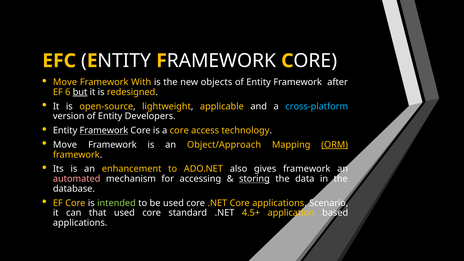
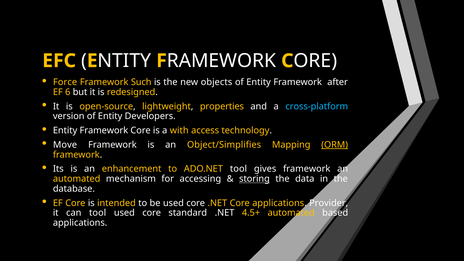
Move: Move -> Force (65, 82)
With: With -> Such (141, 82)
but underline: present -> none (80, 92)
applicable: applicable -> properties (222, 106)
Framework underline: present -> none (104, 131)
a core: core -> with (179, 131)
Object/Approach: Object/Approach -> Object/Simplifies (224, 145)
ADO.NET also: also -> tool (238, 169)
automated colour: pink -> yellow (77, 179)
intended colour: light green -> yellow (116, 203)
Scenario: Scenario -> Provider (329, 203)
can that: that -> tool (98, 213)
4.5+ application: application -> automated (291, 213)
